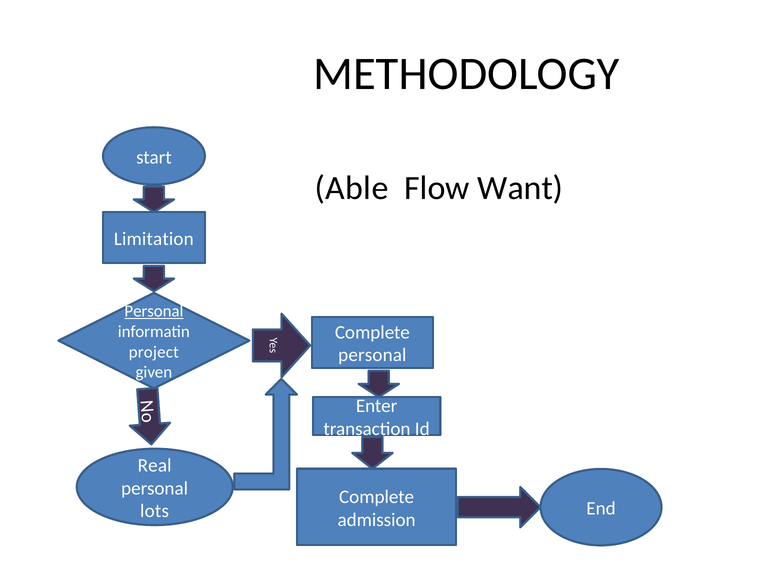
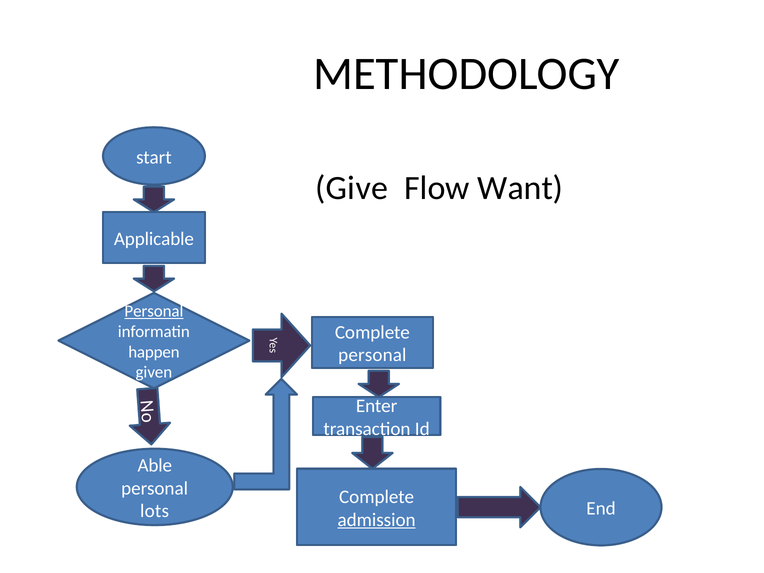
Able: Able -> Give (352, 188)
Limitation: Limitation -> Applicable (154, 239)
project: project -> happen (154, 352)
Real: Real -> Able (155, 465)
admission underline: none -> present (377, 520)
